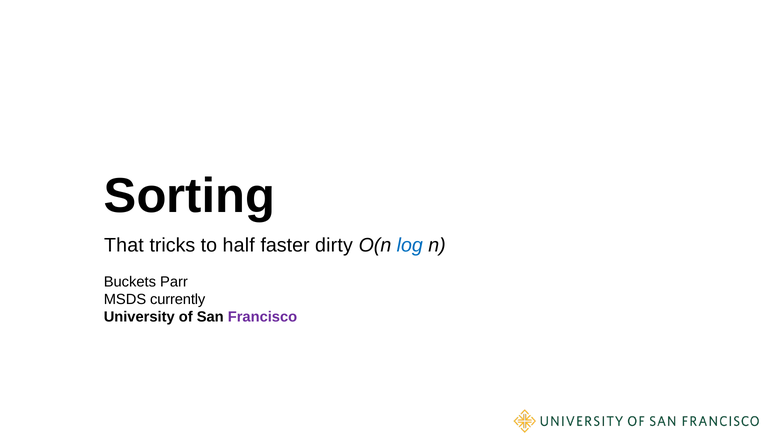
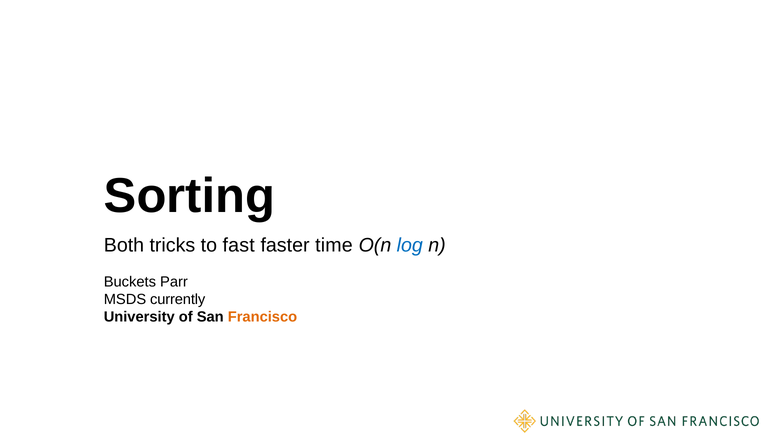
That: That -> Both (124, 245)
half: half -> fast (239, 245)
dirty: dirty -> time (334, 245)
Francisco colour: purple -> orange (262, 317)
